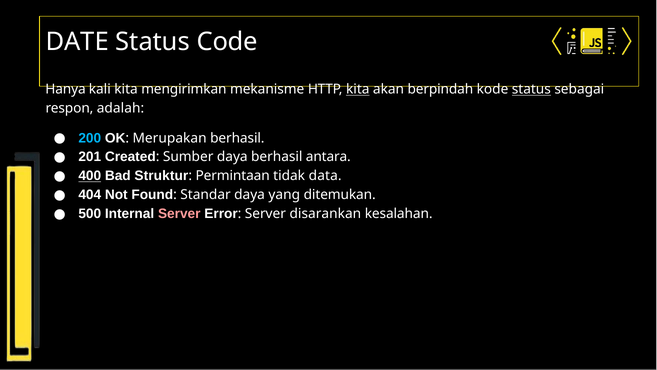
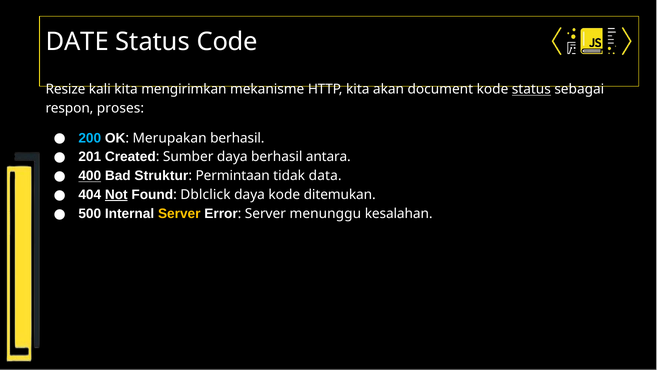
Hanya: Hanya -> Resize (65, 89)
kita underline: present -> none (358, 89)
berpindah: berpindah -> document (440, 89)
adalah: adalah -> proses (120, 108)
Not underline: none -> present (116, 195)
Standar: Standar -> Dblclick (205, 195)
daya yang: yang -> kode (284, 195)
Server colour: pink -> yellow (179, 213)
disarankan: disarankan -> menunggu (325, 213)
